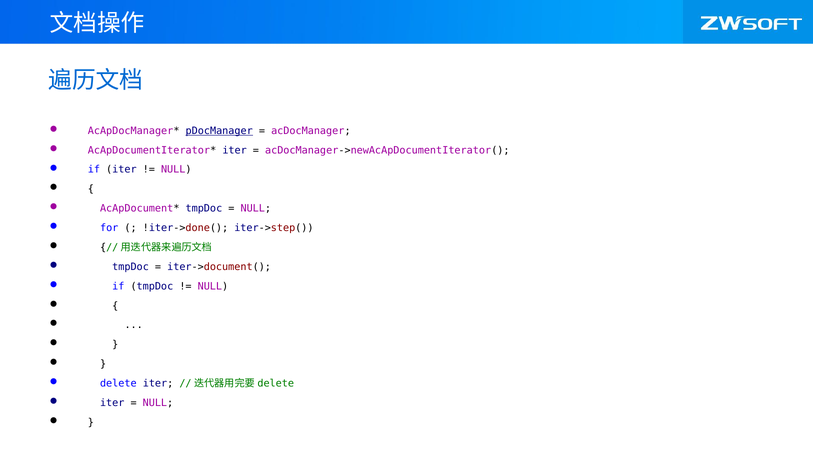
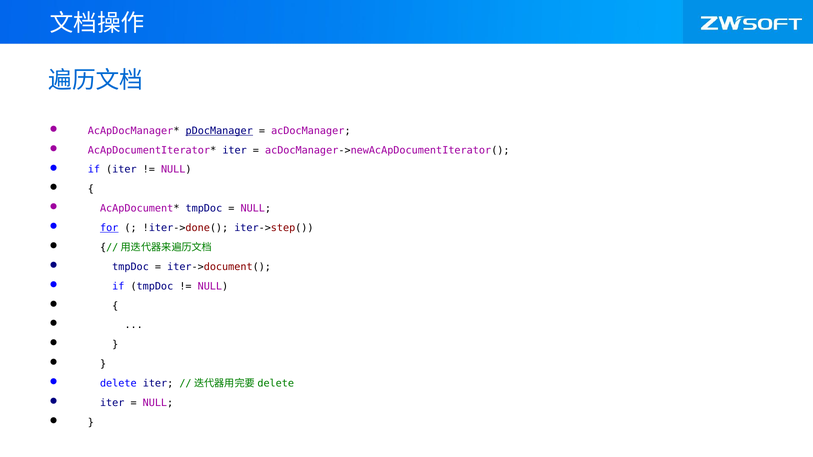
for underline: none -> present (109, 228)
